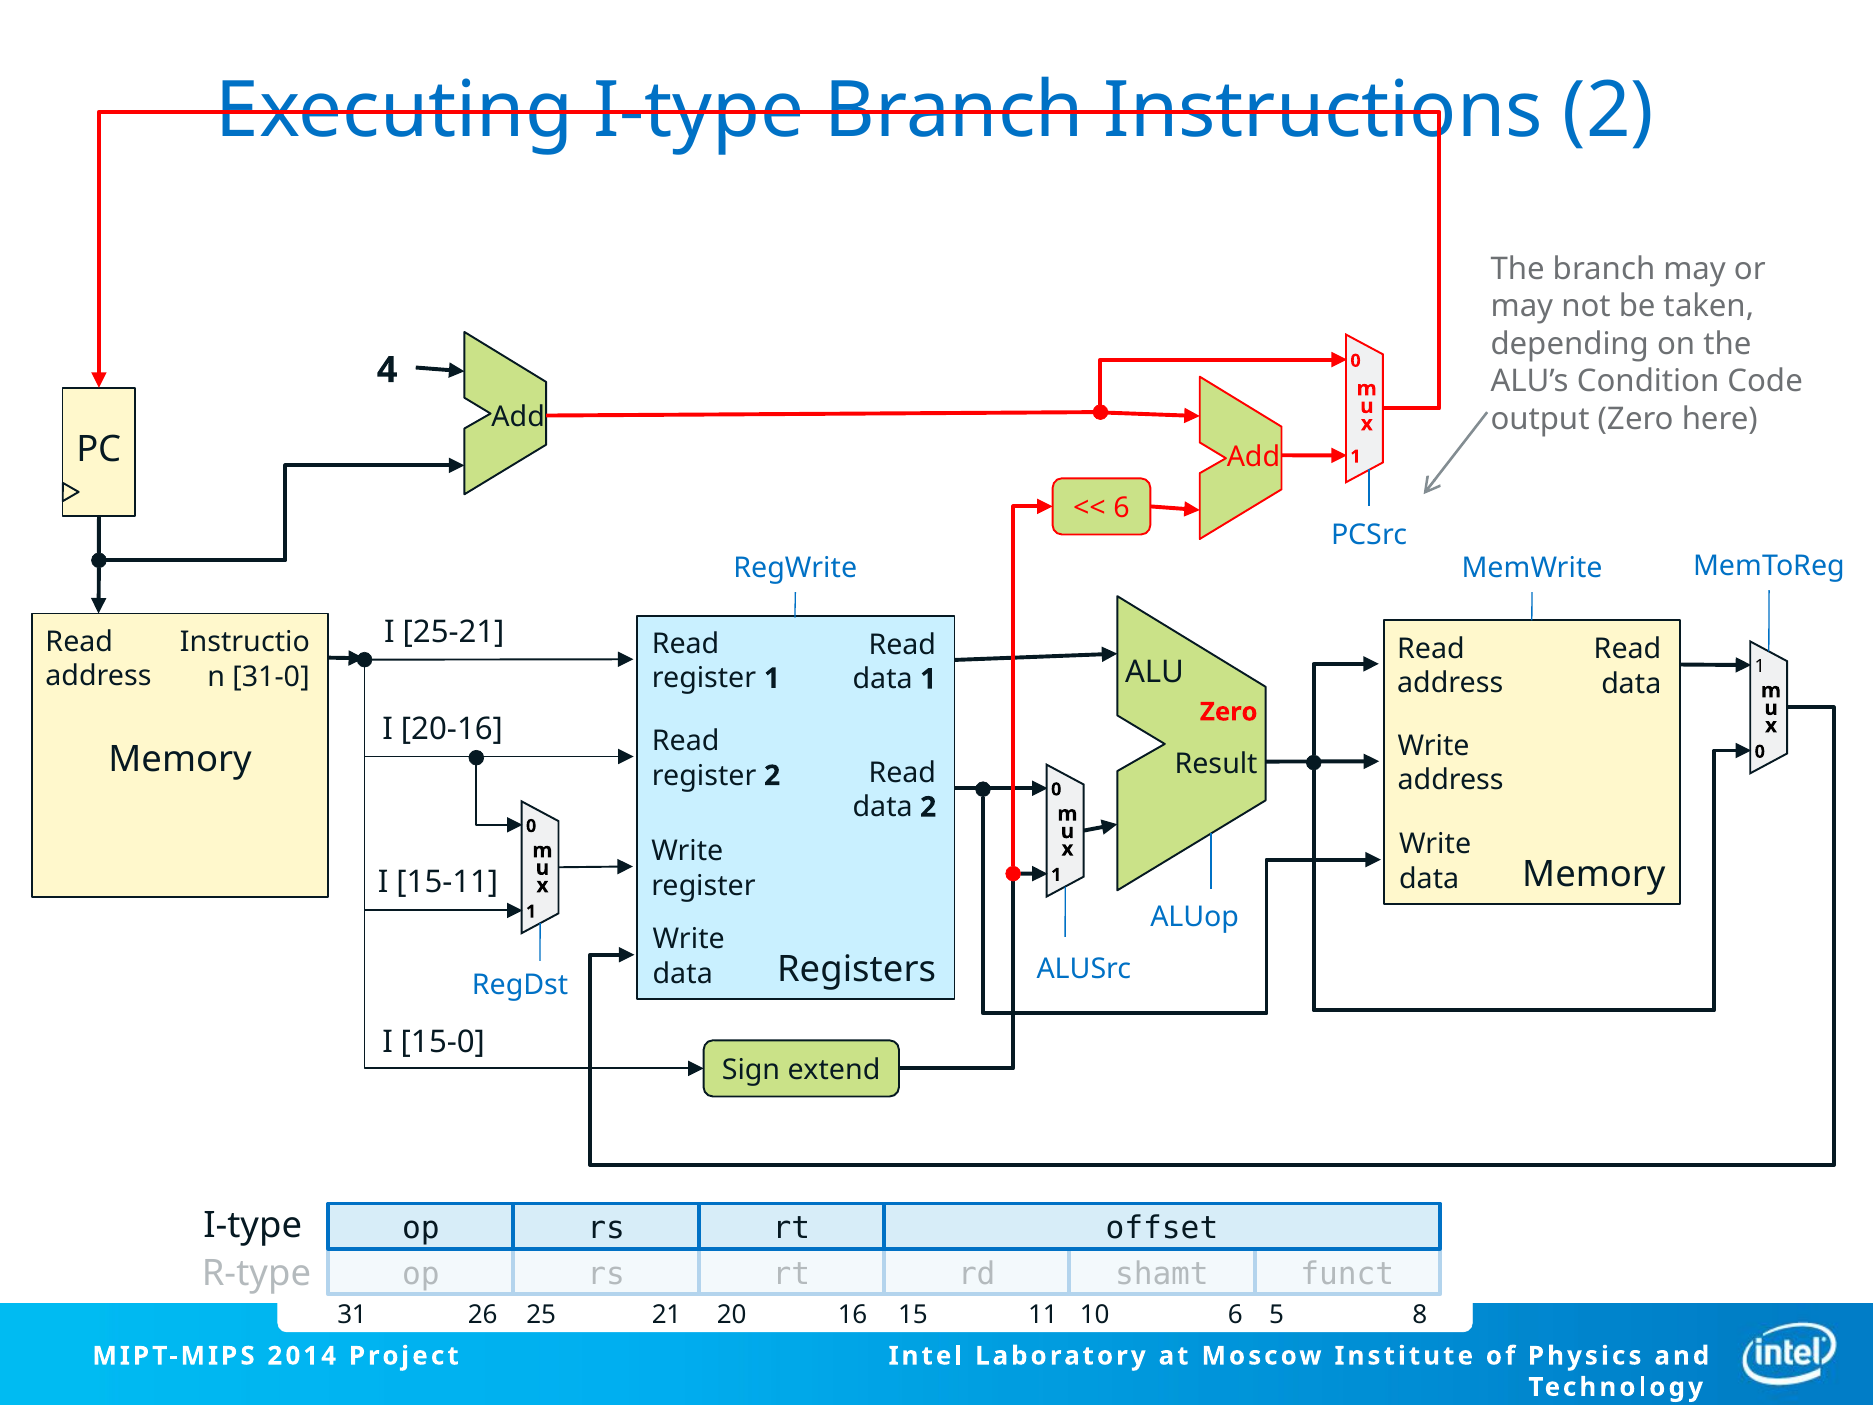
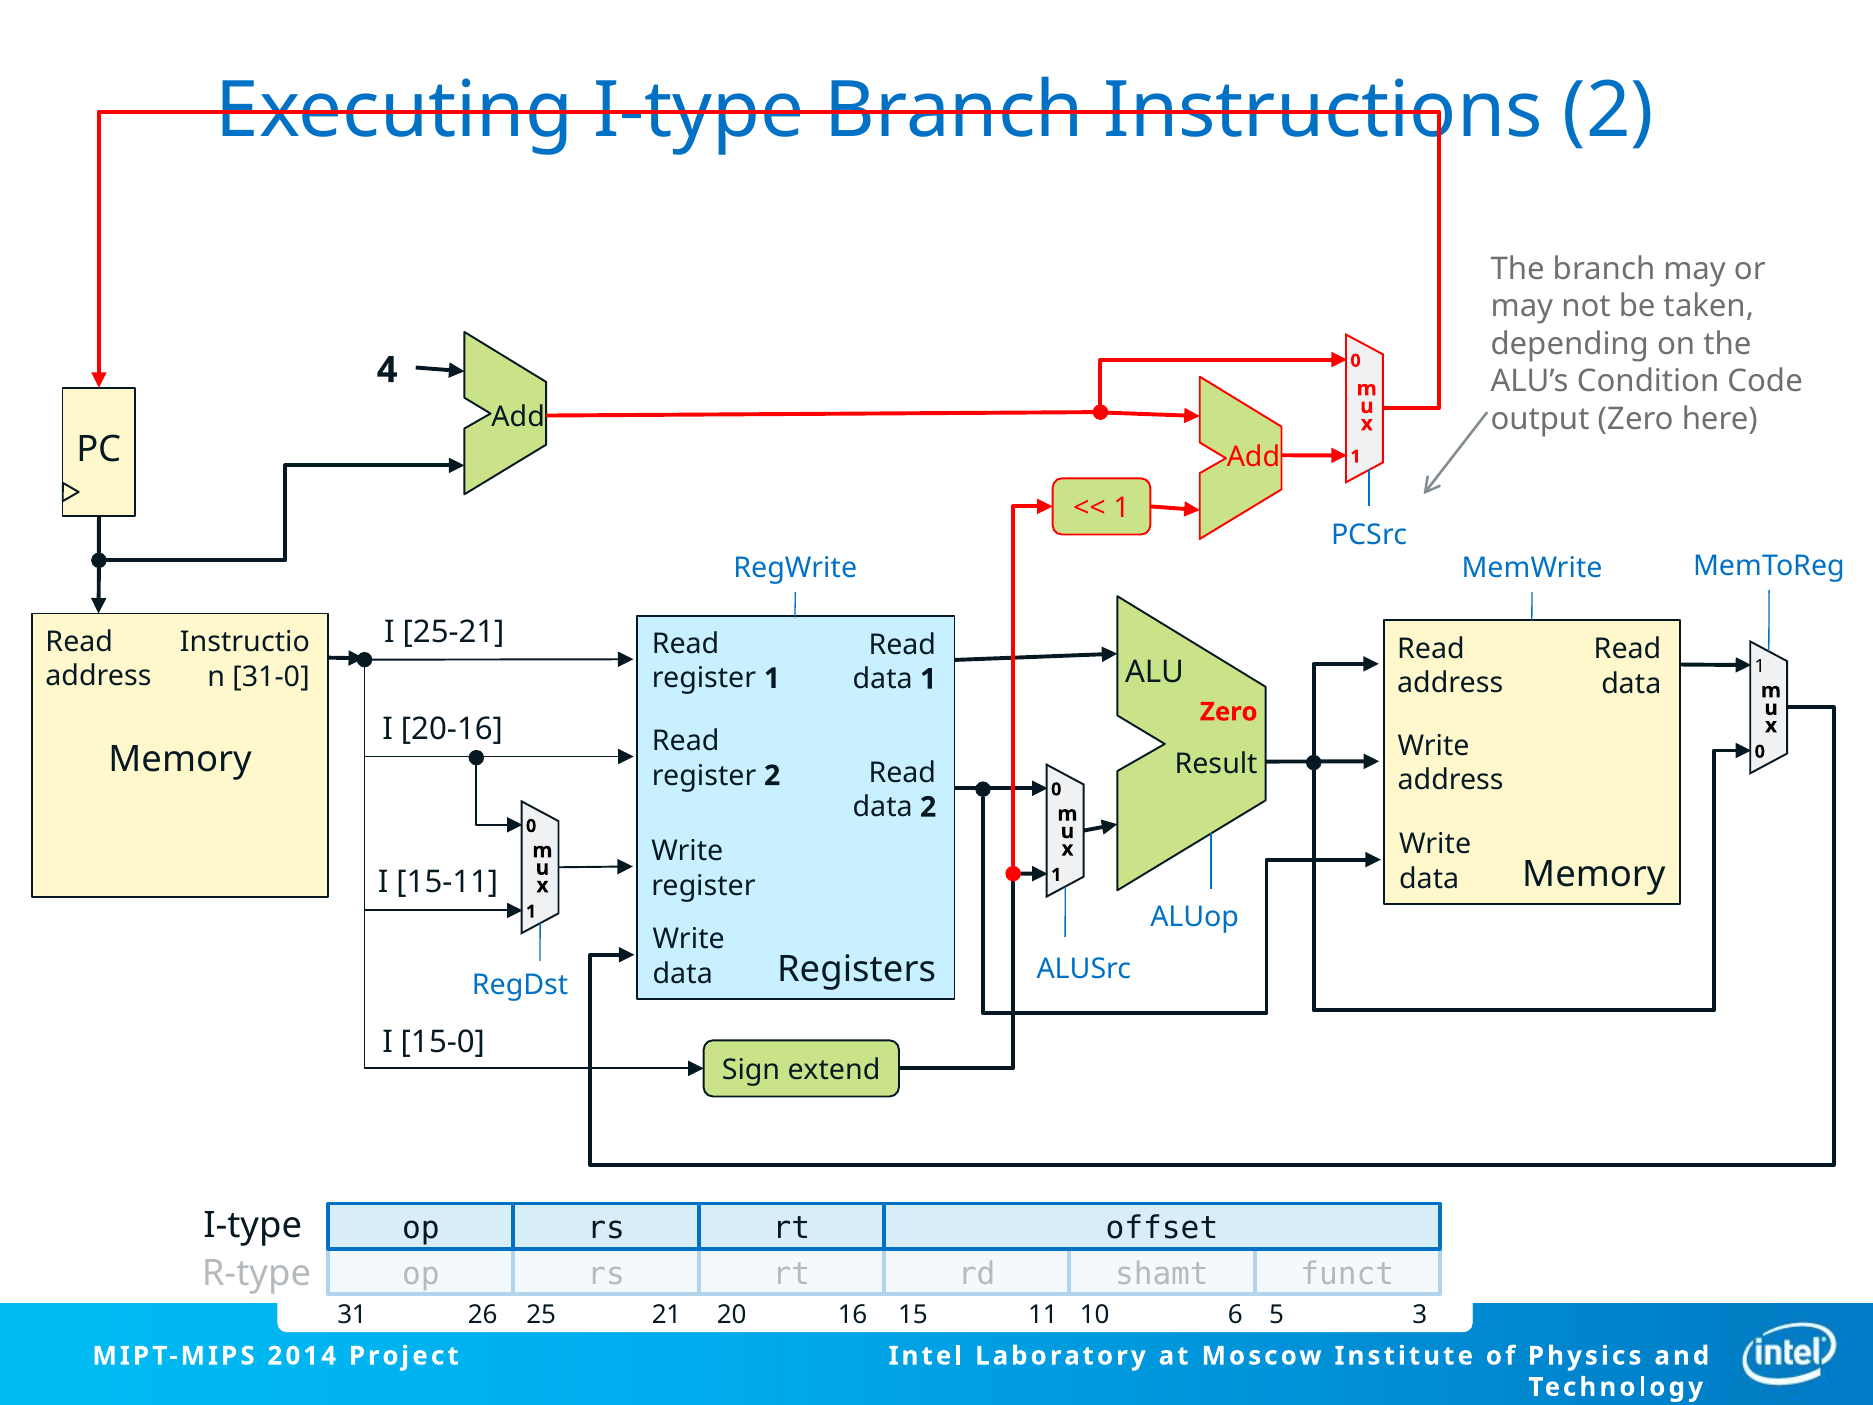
6: 6 -> 1 (1122, 508)
8: 8 -> 3 (1420, 1315)
